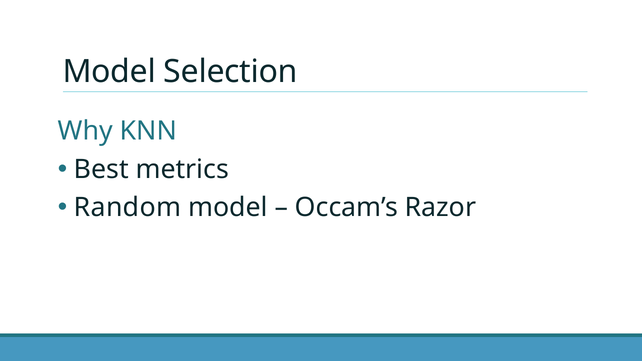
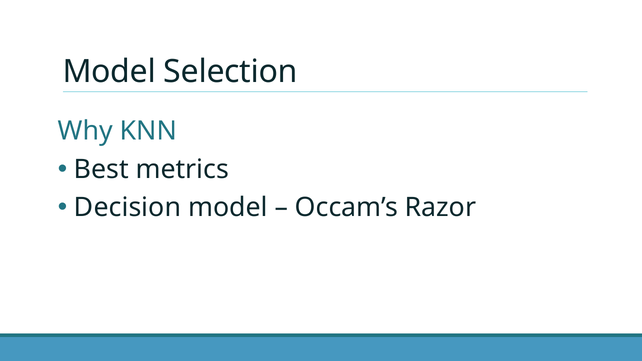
Random: Random -> Decision (128, 208)
